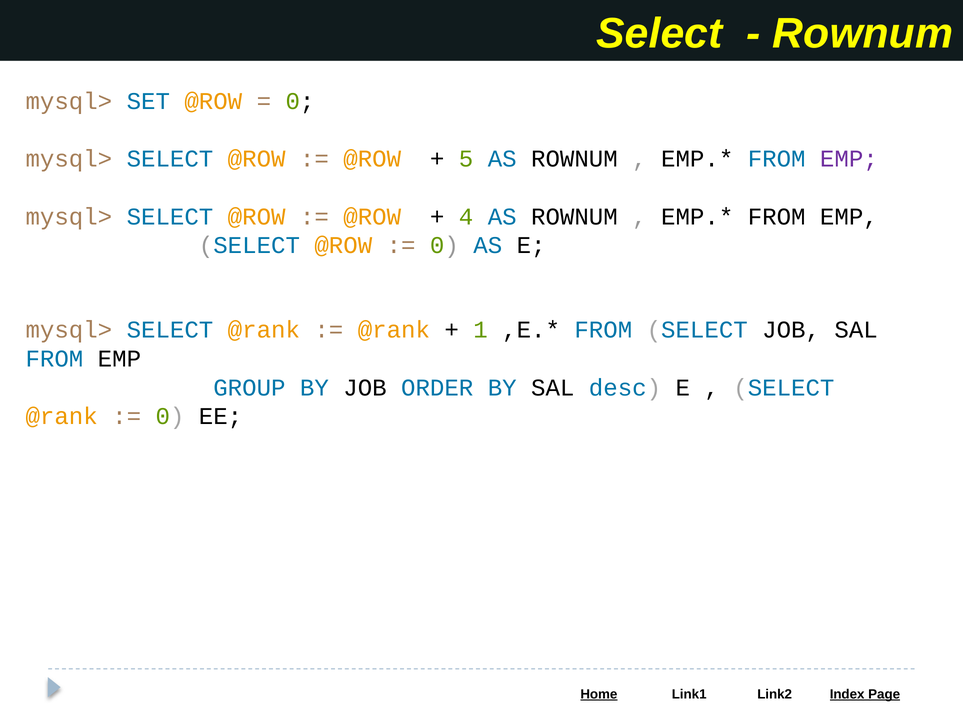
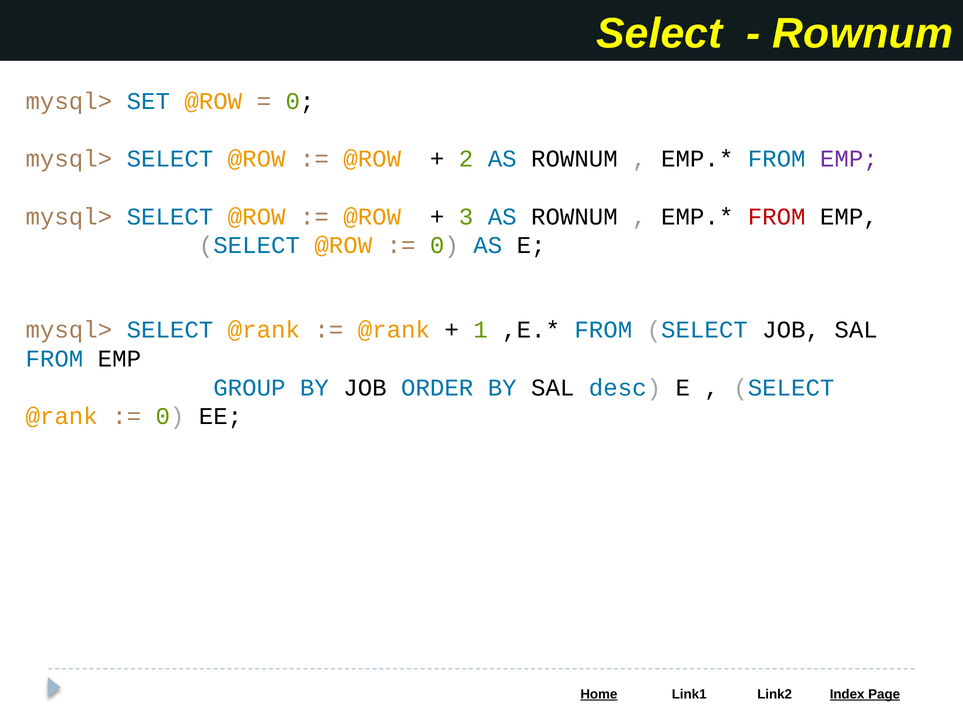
5: 5 -> 2 (466, 159)
4: 4 -> 3 (466, 217)
FROM colour: black -> red (777, 217)
